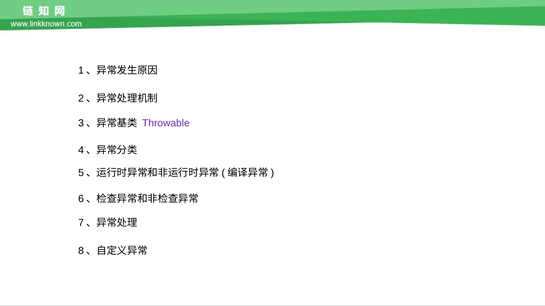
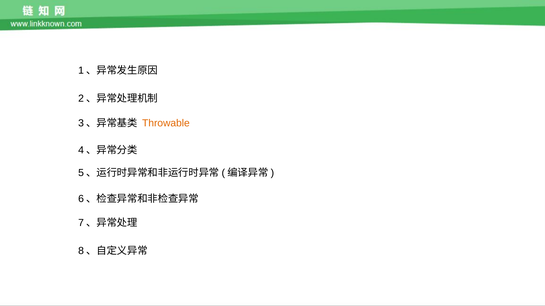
Throwable colour: purple -> orange (166, 123)
